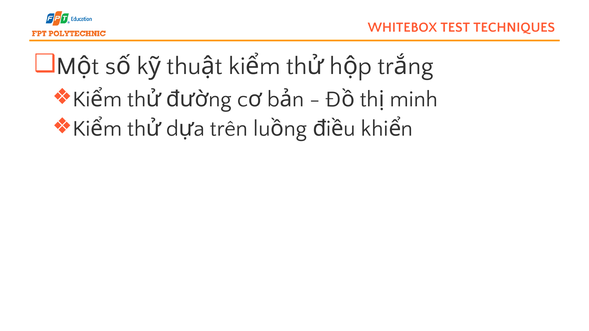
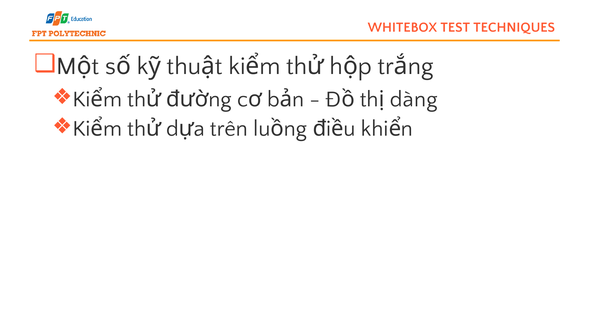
minh: minh -> dàng (414, 99)
